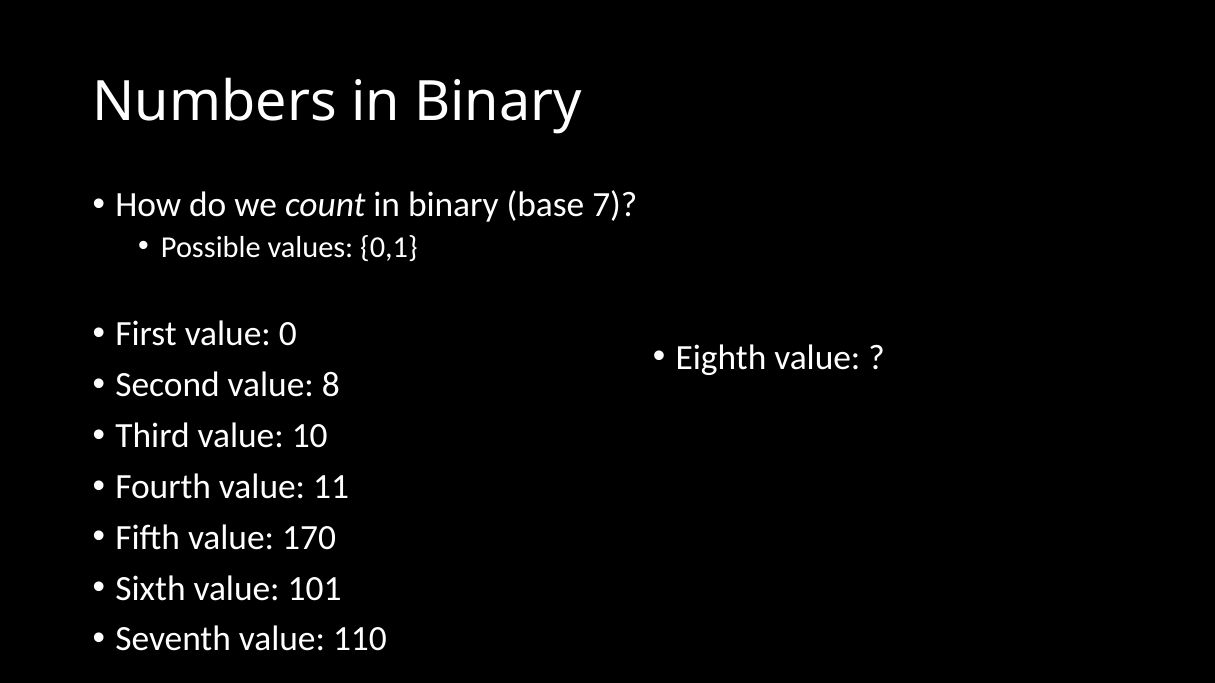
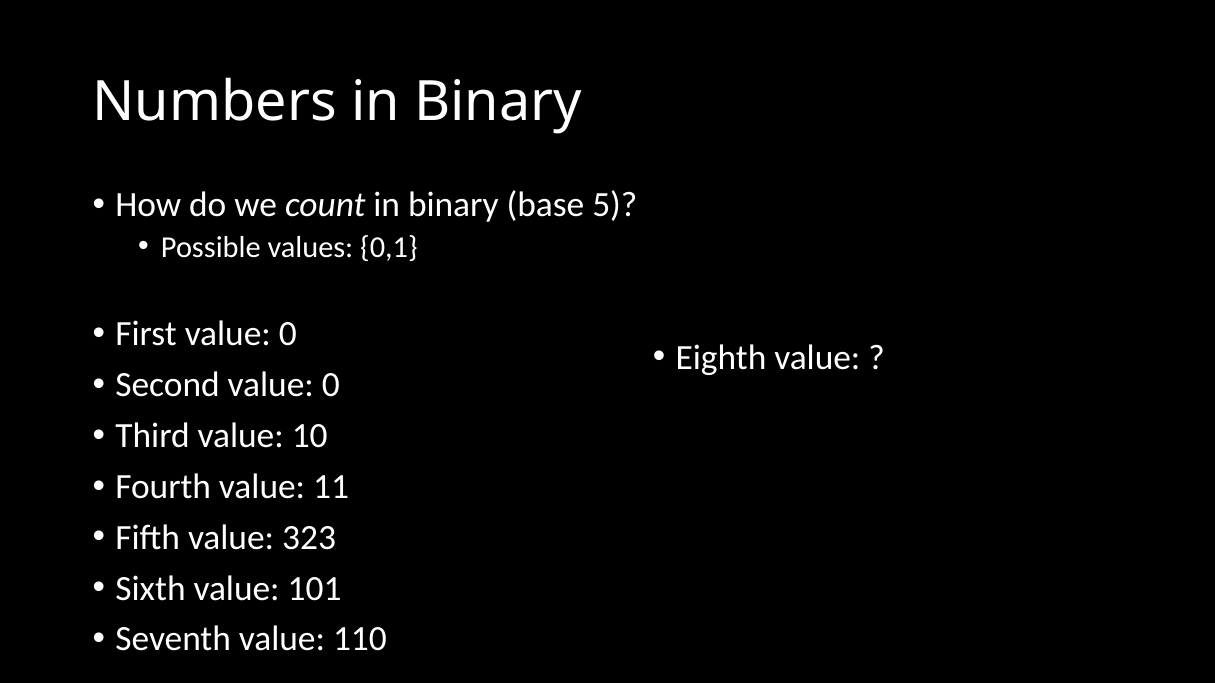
7: 7 -> 5 (615, 205)
Second value 8: 8 -> 0 (331, 385)
170: 170 -> 323 (309, 538)
